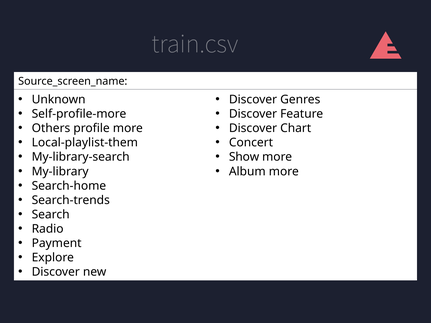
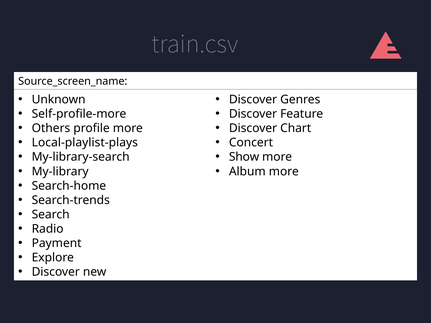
Local-playlist-them: Local-playlist-them -> Local-playlist-plays (85, 143)
